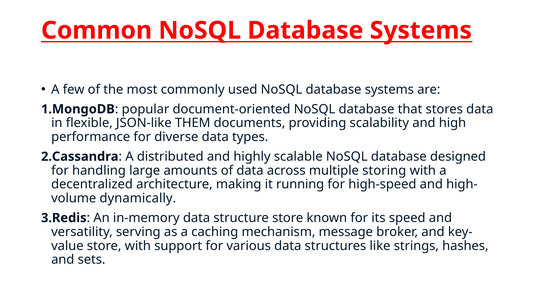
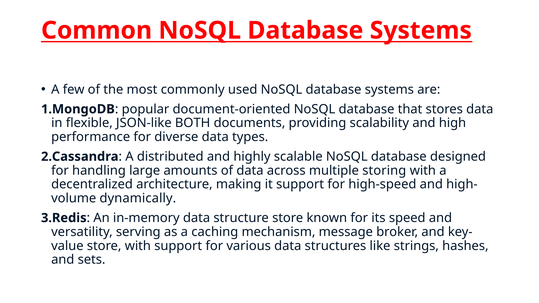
THEM: THEM -> BOTH (193, 123)
it running: running -> support (300, 185)
